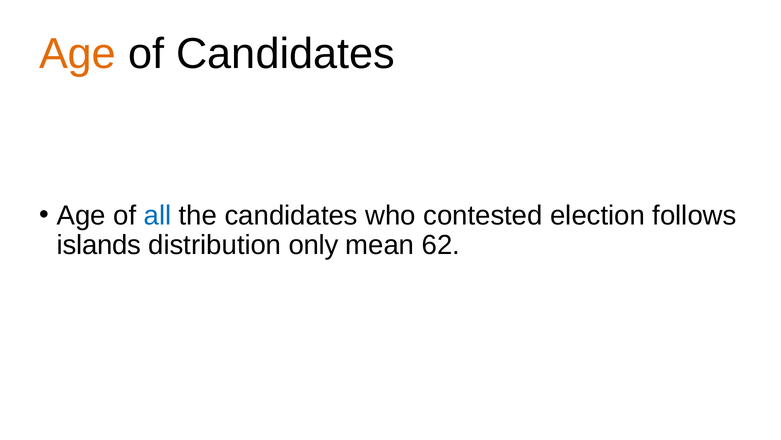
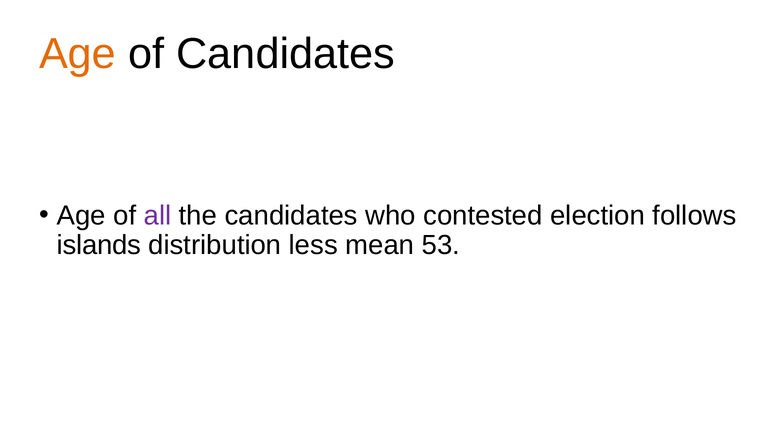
all colour: blue -> purple (158, 215)
only: only -> less (313, 245)
62: 62 -> 53 (441, 245)
